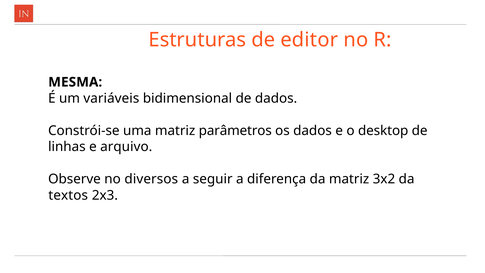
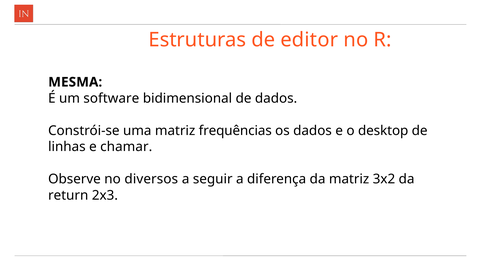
variáveis: variáveis -> software (111, 98)
parâmetros: parâmetros -> frequências (235, 130)
arquivo: arquivo -> chamar (126, 147)
textos: textos -> return (68, 195)
